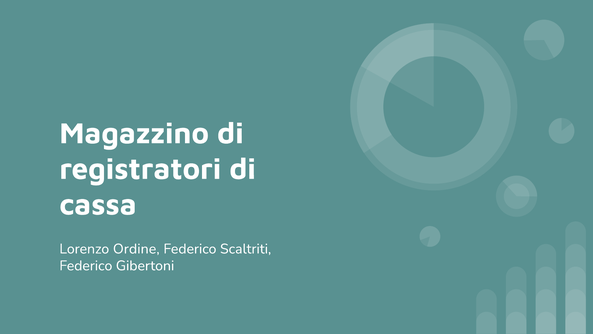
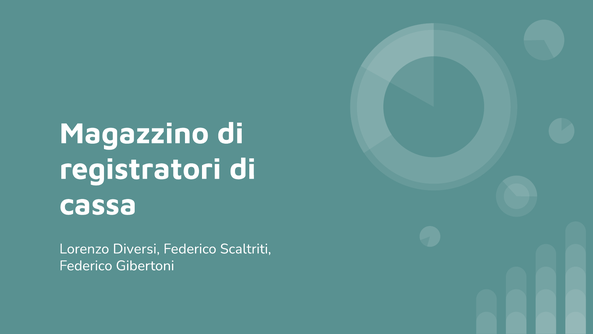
Ordine: Ordine -> Diversi (136, 249)
